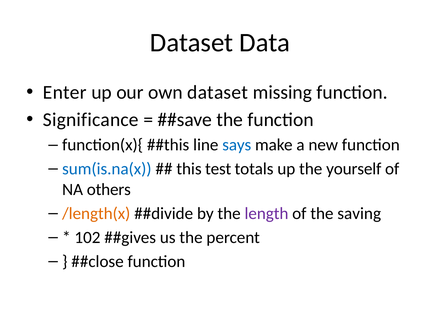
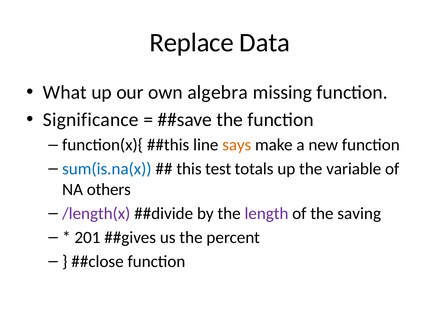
Dataset: Dataset -> Replace (192, 43)
Enter: Enter -> What (65, 92)
own dataset: dataset -> algebra (218, 92)
says colour: blue -> orange (237, 145)
yourself: yourself -> variable (354, 169)
/length(x colour: orange -> purple (96, 213)
102: 102 -> 201 (87, 237)
